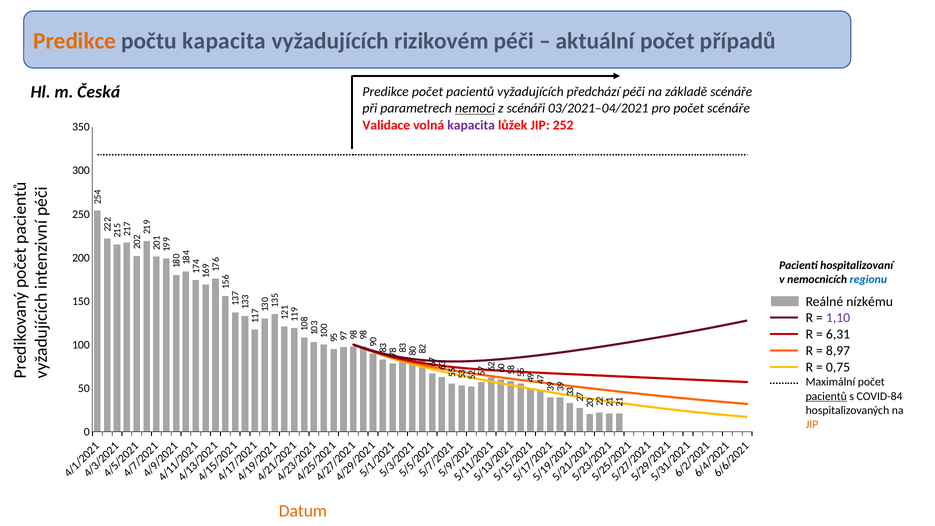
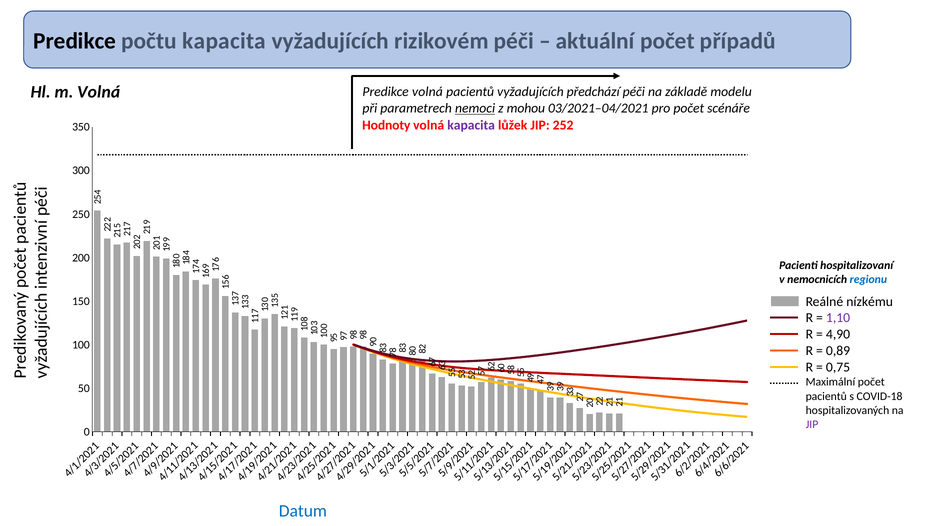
Predikce colour: orange -> black (75, 41)
m Česká: Česká -> Volná (99, 92)
Predikce počet: počet -> volná (427, 92)
základě scénáře: scénáře -> modelu (731, 92)
scénáři: scénáři -> mohou (526, 108)
Validace: Validace -> Hodnoty (386, 125)
6,31: 6,31 -> 4,90 (838, 334)
8,97: 8,97 -> 0,89 (838, 351)
pacientů underline: present -> none (826, 396)
COVID-84: COVID-84 -> COVID-18 (880, 396)
JIP colour: orange -> purple (812, 424)
Datum colour: orange -> blue (303, 511)
